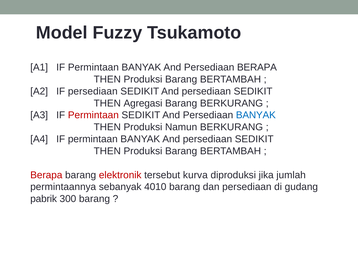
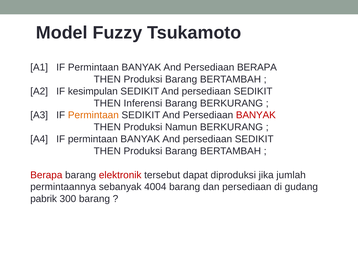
IF persediaan: persediaan -> kesimpulan (93, 91)
Agregasi: Agregasi -> Inferensi (143, 103)
Permintaan colour: red -> orange (93, 115)
BANYAK colour: blue -> red (256, 115)
kurva: kurva -> dapat (195, 175)
4010: 4010 -> 4004 (155, 187)
